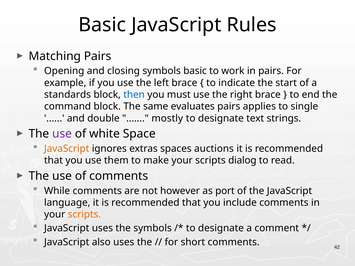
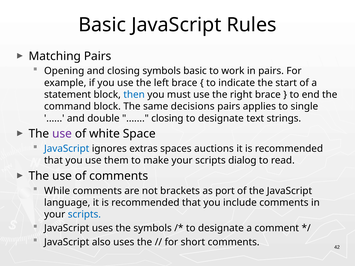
standards: standards -> statement (68, 95)
evaluates: evaluates -> decisions (193, 107)
mostly: mostly -> closing (167, 118)
JavaScript colour: orange -> blue (67, 149)
however: however -> brackets (180, 191)
scripts colour: orange -> blue (84, 215)
